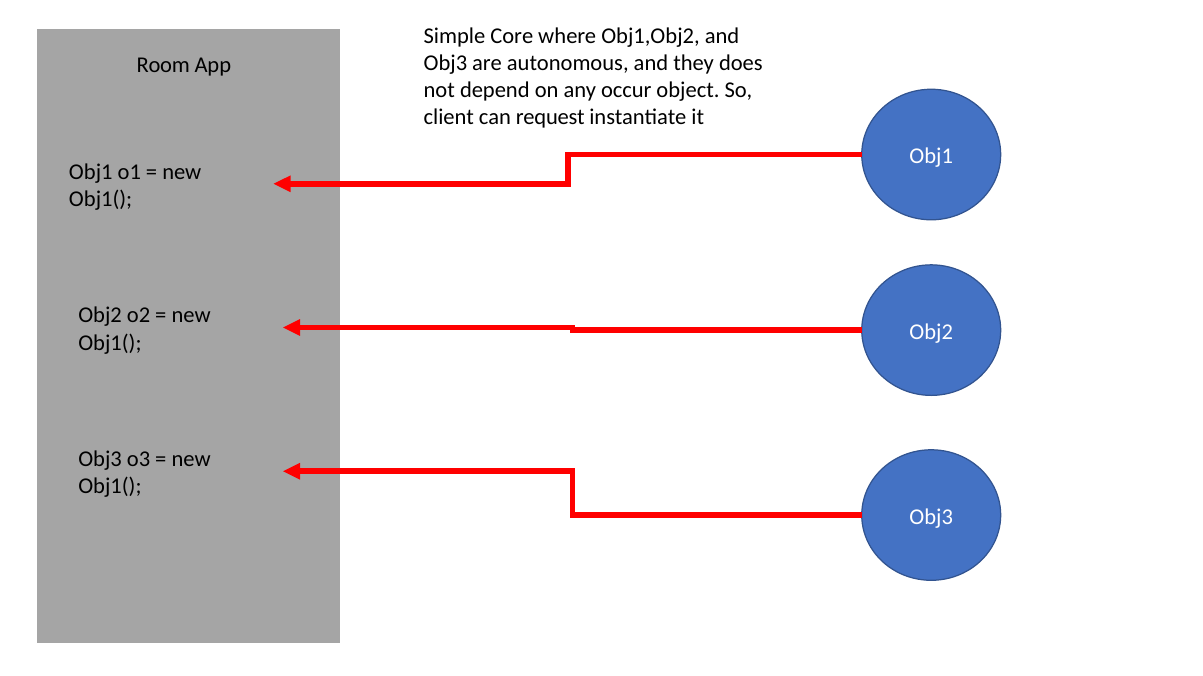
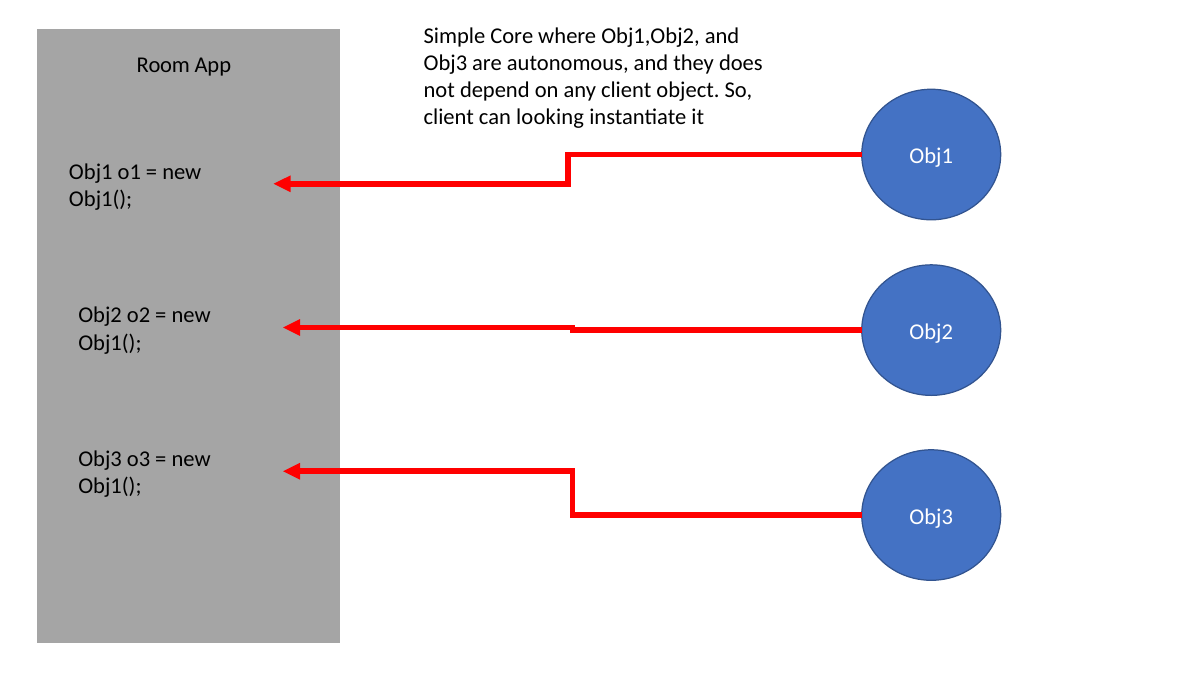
any occur: occur -> client (626, 90)
request: request -> looking (550, 117)
